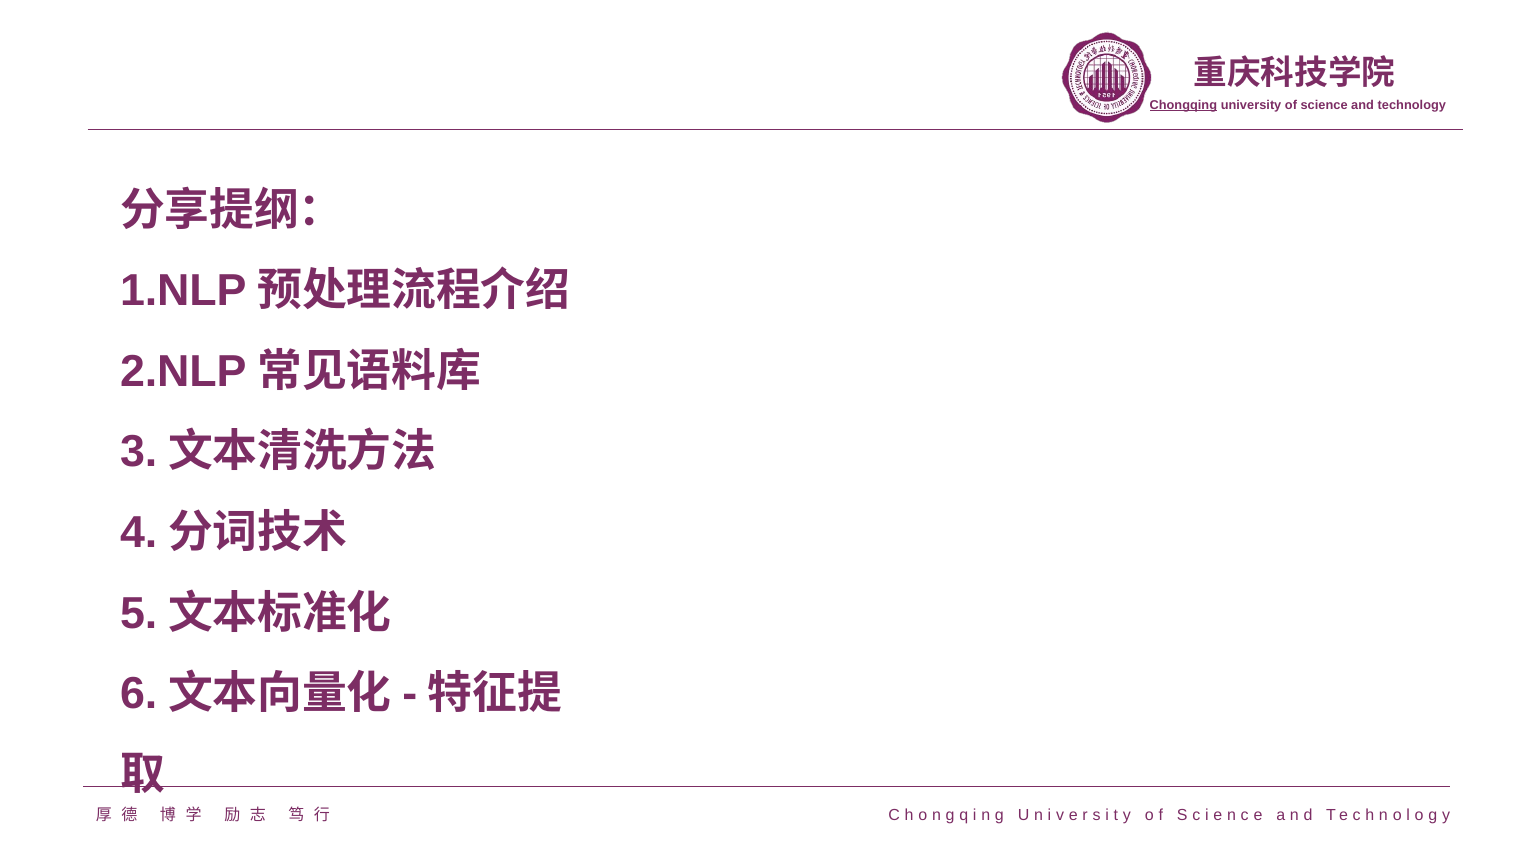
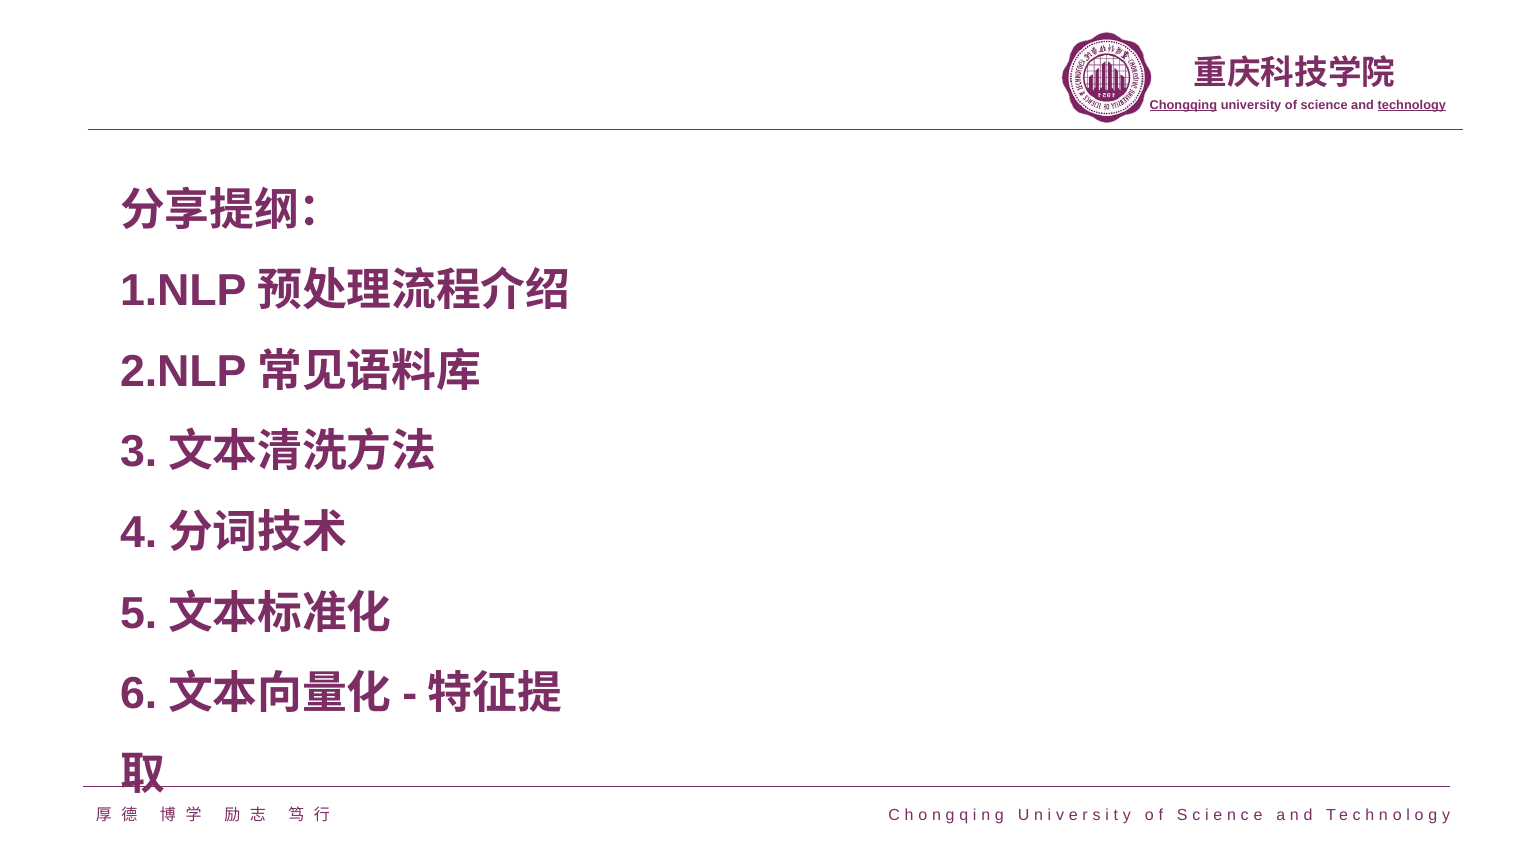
technology underline: none -> present (1412, 105)
